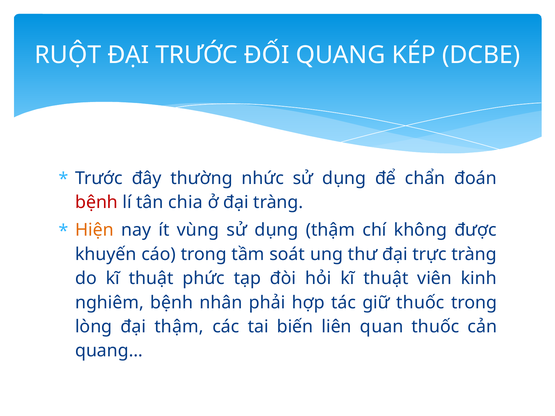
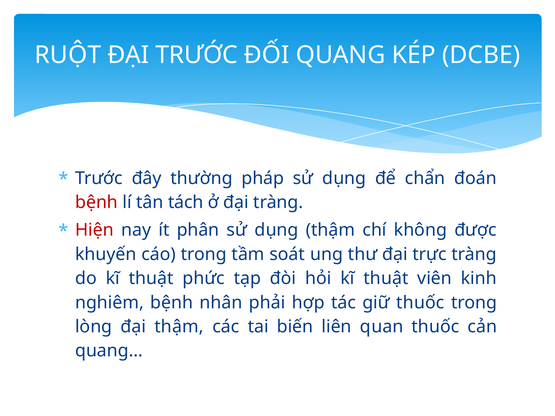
nhức: nhức -> pháp (263, 178)
chia: chia -> tách (186, 202)
Hiện colour: orange -> red (94, 230)
vùng: vùng -> phân (198, 230)
